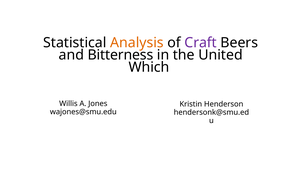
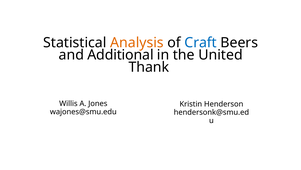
Craft colour: purple -> blue (201, 43)
Bitterness: Bitterness -> Additional (120, 55)
Which: Which -> Thank (149, 67)
